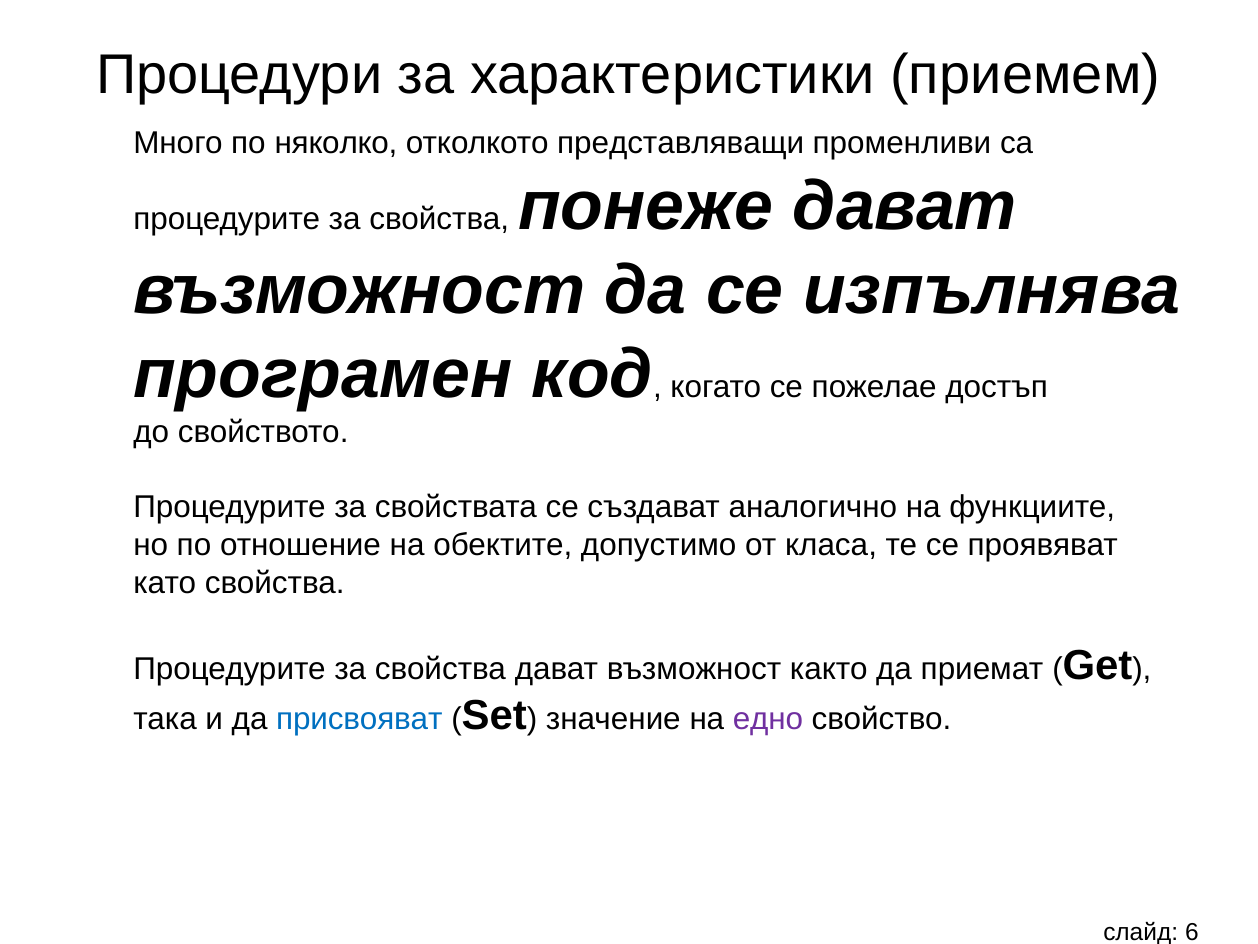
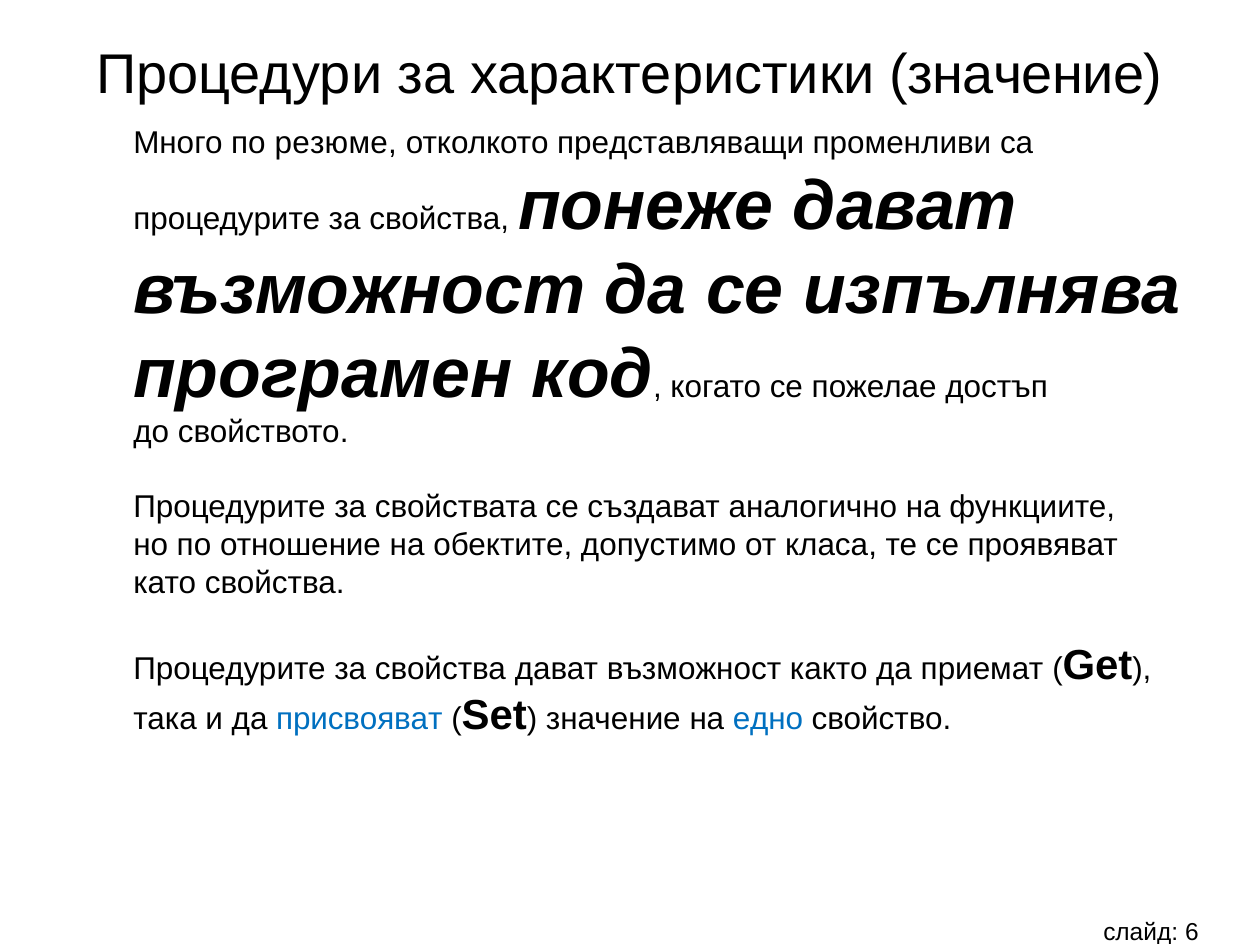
характеристики приемем: приемем -> значение (1026, 75)
няколко: няколко -> резюме (336, 143)
едно colour: purple -> blue (768, 719)
